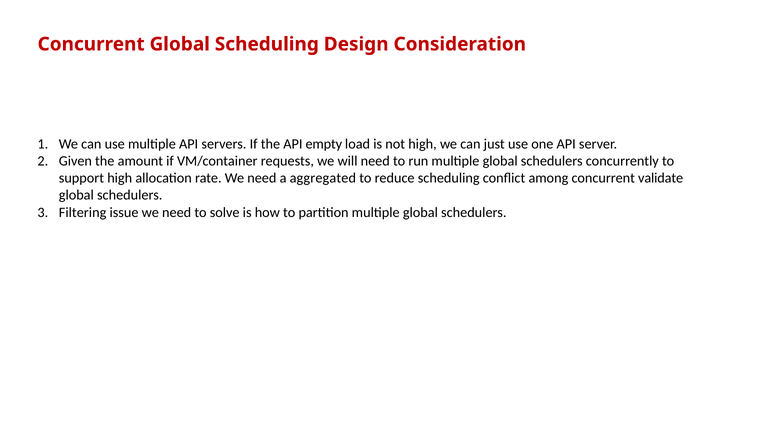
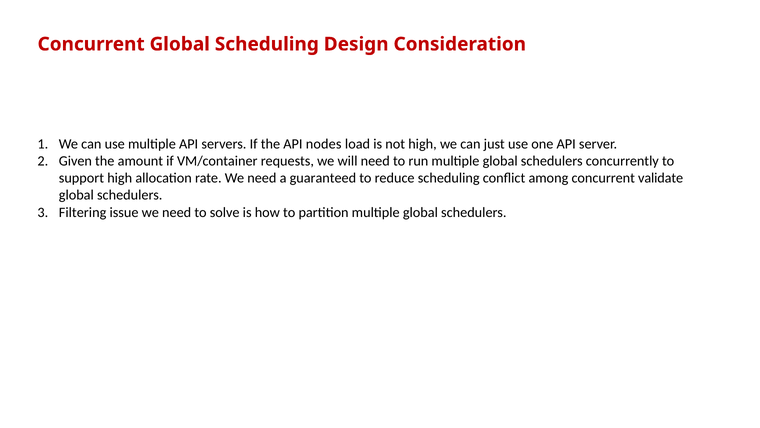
empty: empty -> nodes (324, 144)
aggregated: aggregated -> guaranteed (323, 178)
